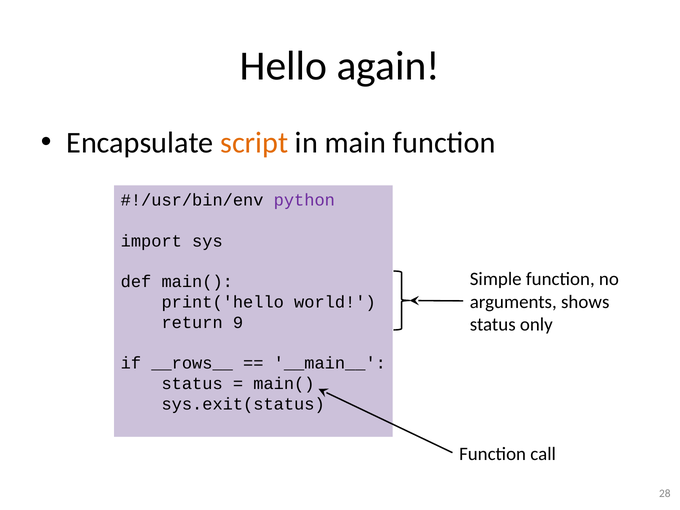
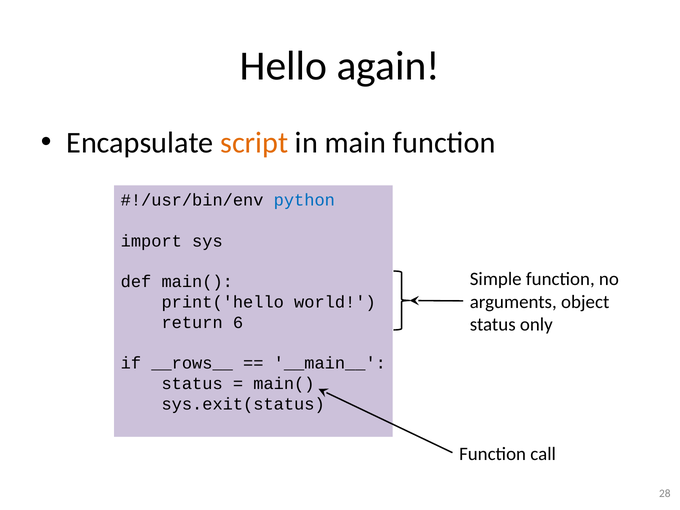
python colour: purple -> blue (304, 200)
shows: shows -> object (585, 302)
9: 9 -> 6 (238, 323)
